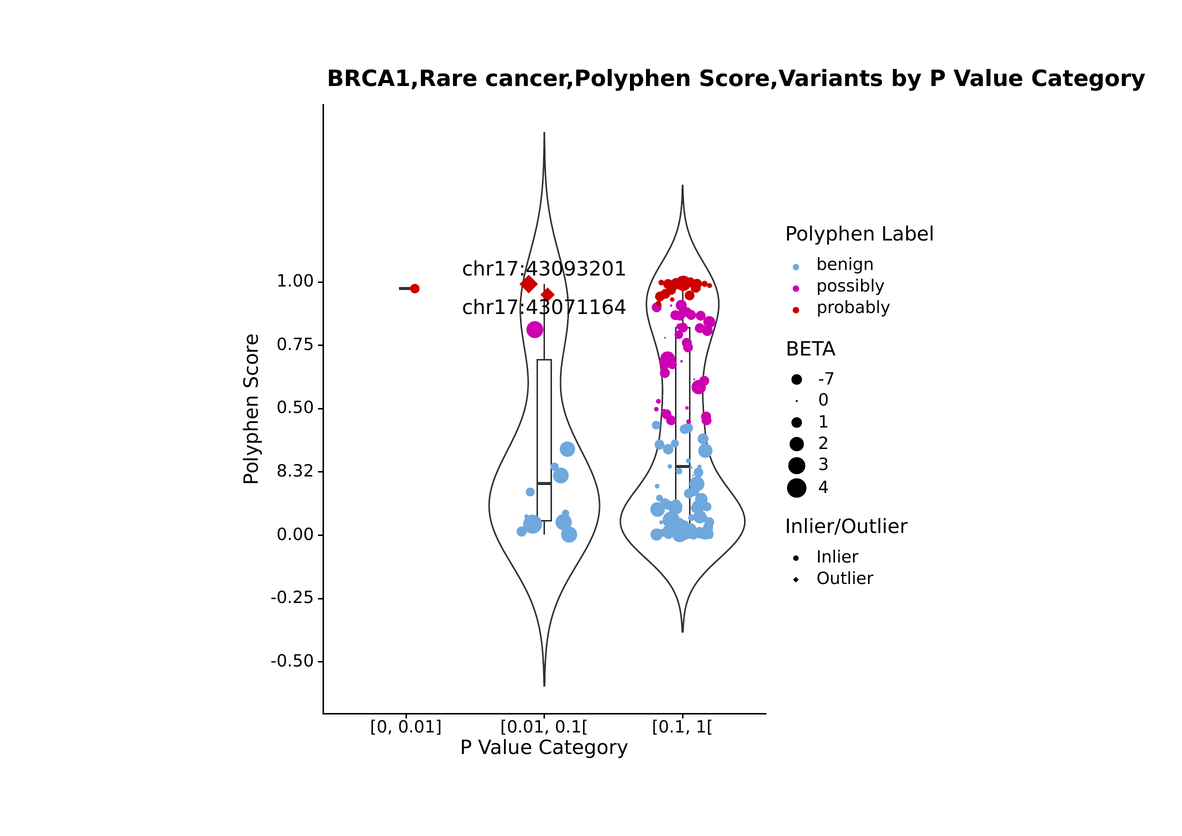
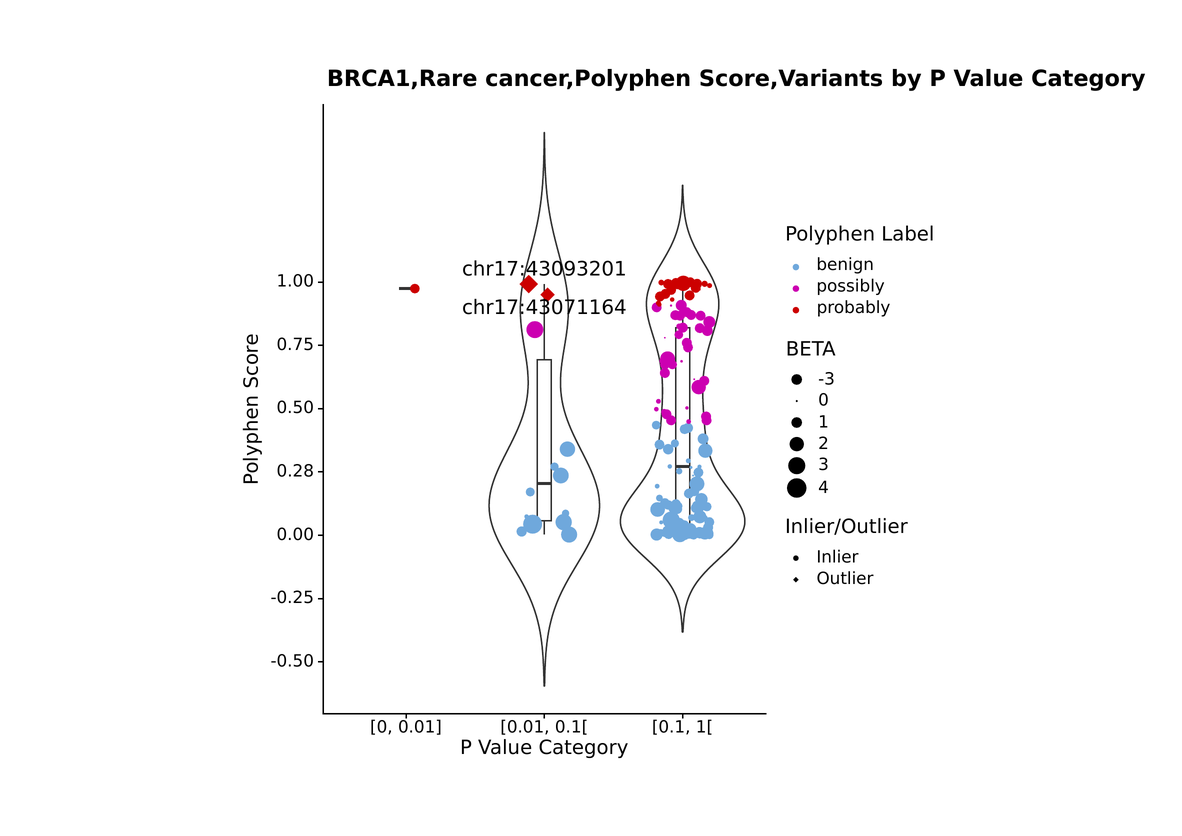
-7: -7 -> -3 (827, 379)
8.32: 8.32 -> 0.28 (295, 471)
